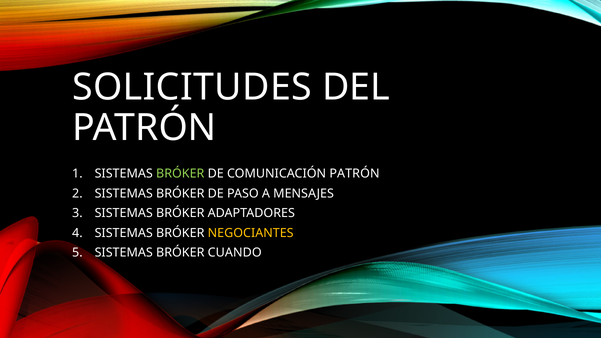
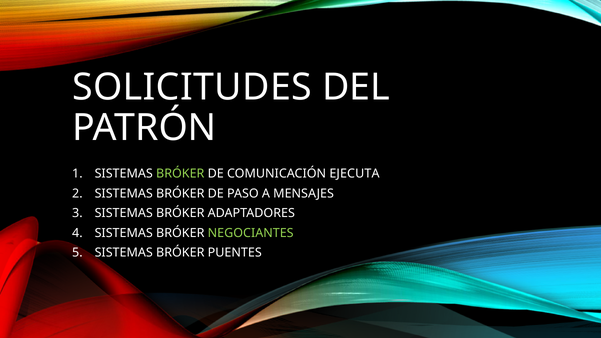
COMUNICACIÓN PATRÓN: PATRÓN -> EJECUTA (354, 174)
NEGOCIANTES colour: yellow -> light green (251, 233)
CUANDO: CUANDO -> PUENTES (235, 253)
